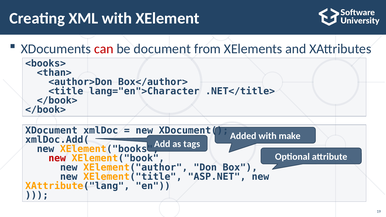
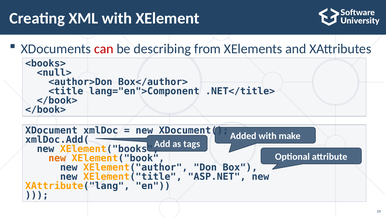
document: document -> describing (162, 49)
<than>: <than> -> <null> (54, 73)
lang="en">Character: lang="en">Character -> lang="en">Component (144, 91)
new colour: red -> orange (57, 158)
